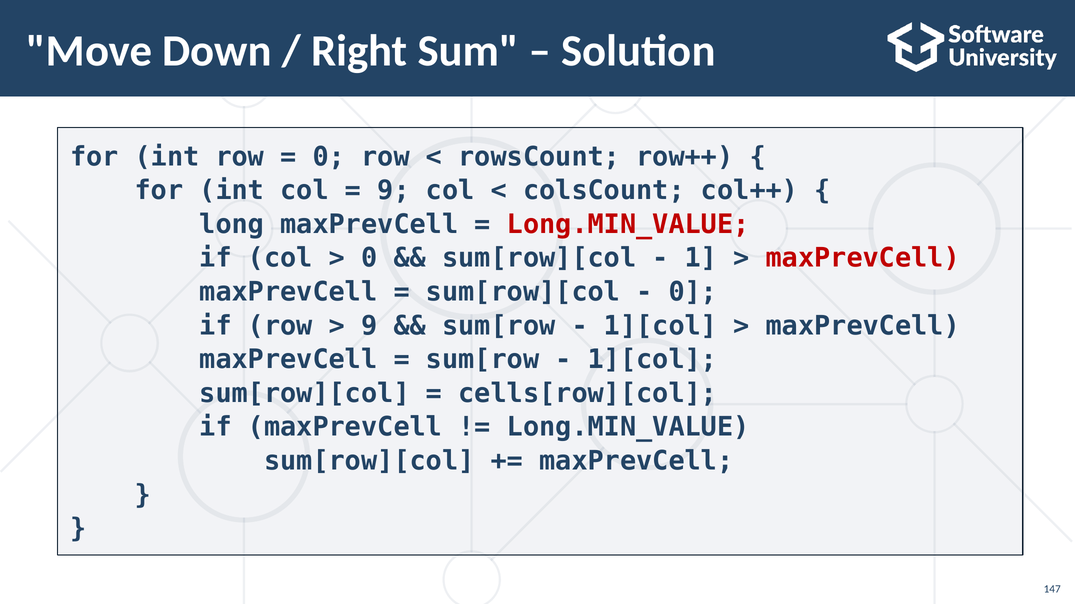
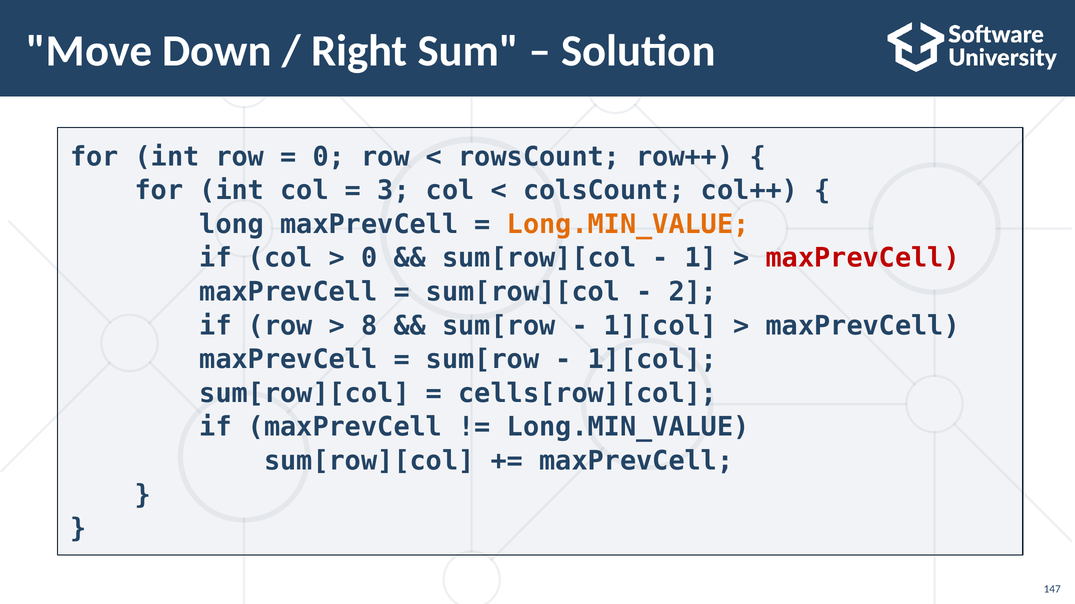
9: 9 -> 3 (394, 191)
Long.MIN_VALUE colour: red -> orange (628, 225)
0: 0 -> 2 (693, 292)
9: 9 -> 8 (369, 326)
